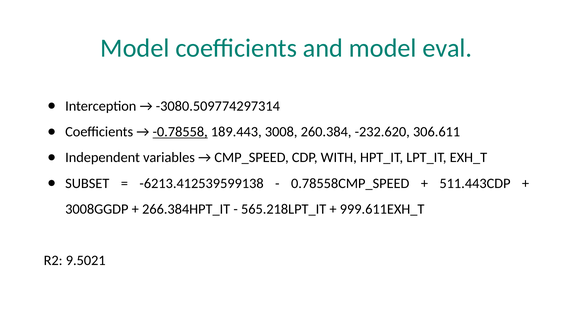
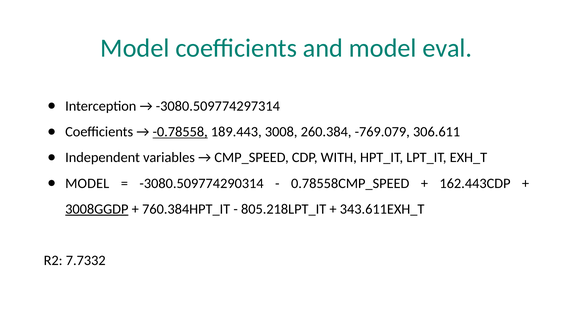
-232.620: -232.620 -> -769.079 (382, 132)
SUBSET: SUBSET -> MODEL (87, 183)
-6213.412539599138: -6213.412539599138 -> -3080.509774290314 (202, 183)
511.443CDP: 511.443CDP -> 162.443CDP (475, 183)
3008GGDP underline: none -> present (97, 209)
266.384HPT_IT: 266.384HPT_IT -> 760.384HPT_IT (186, 209)
565.218LPT_IT: 565.218LPT_IT -> 805.218LPT_IT (284, 209)
999.611EXH_T: 999.611EXH_T -> 343.611EXH_T (382, 209)
9.5021: 9.5021 -> 7.7332 (86, 261)
